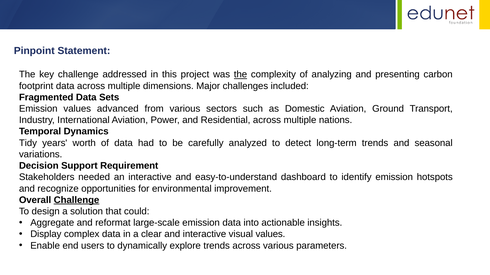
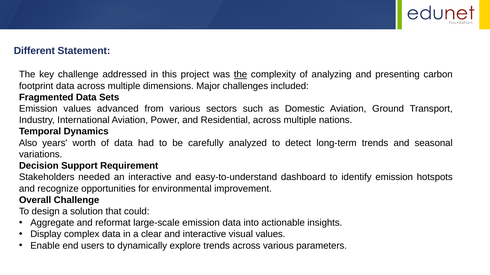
Pinpoint: Pinpoint -> Different (34, 51)
Tidy: Tidy -> Also (28, 143)
Challenge underline: present -> none (77, 200)
